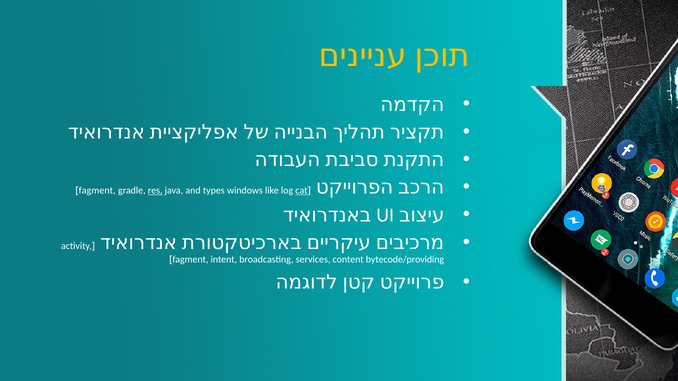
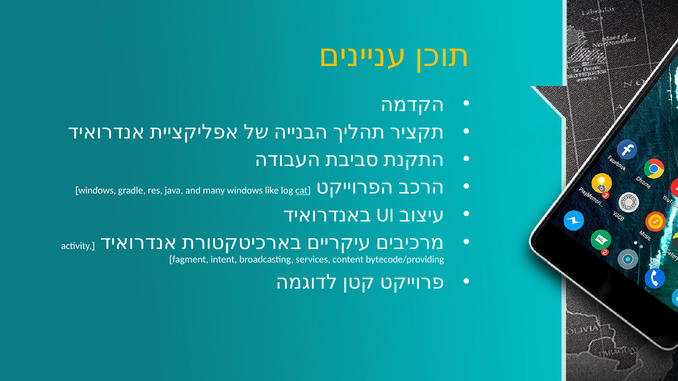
fagment: fagment -> windows (97, 191)
res underline: present -> none (155, 191)
types: types -> many (214, 191)
